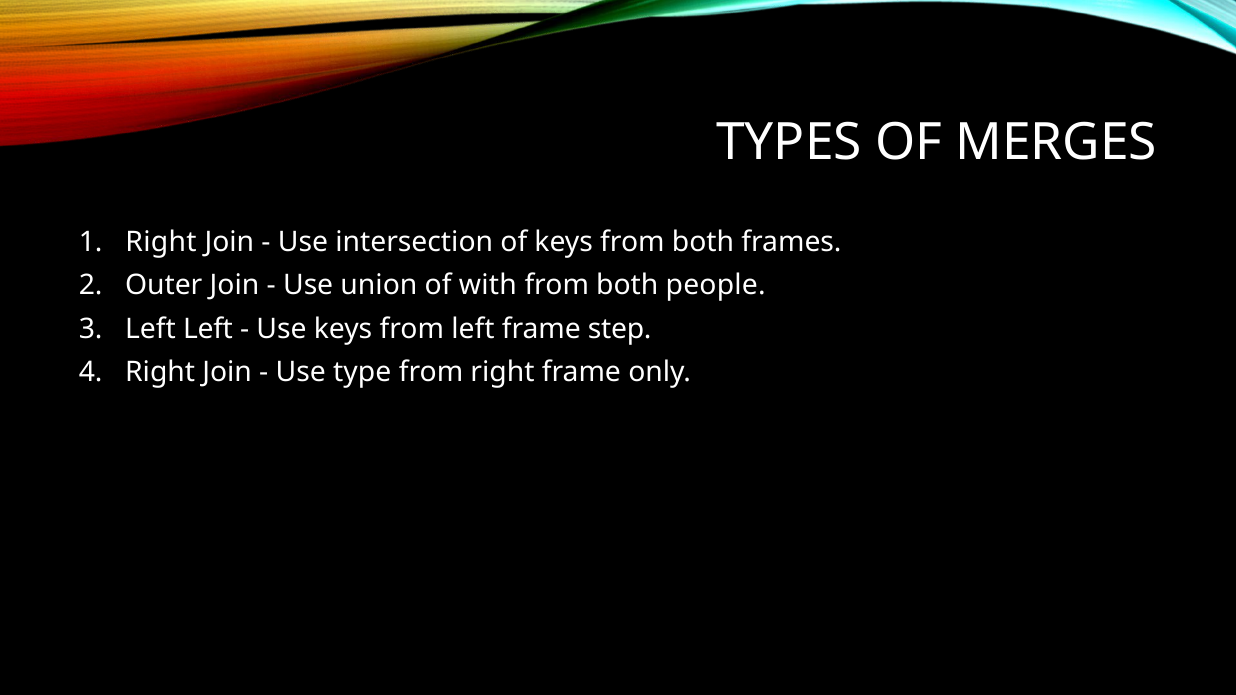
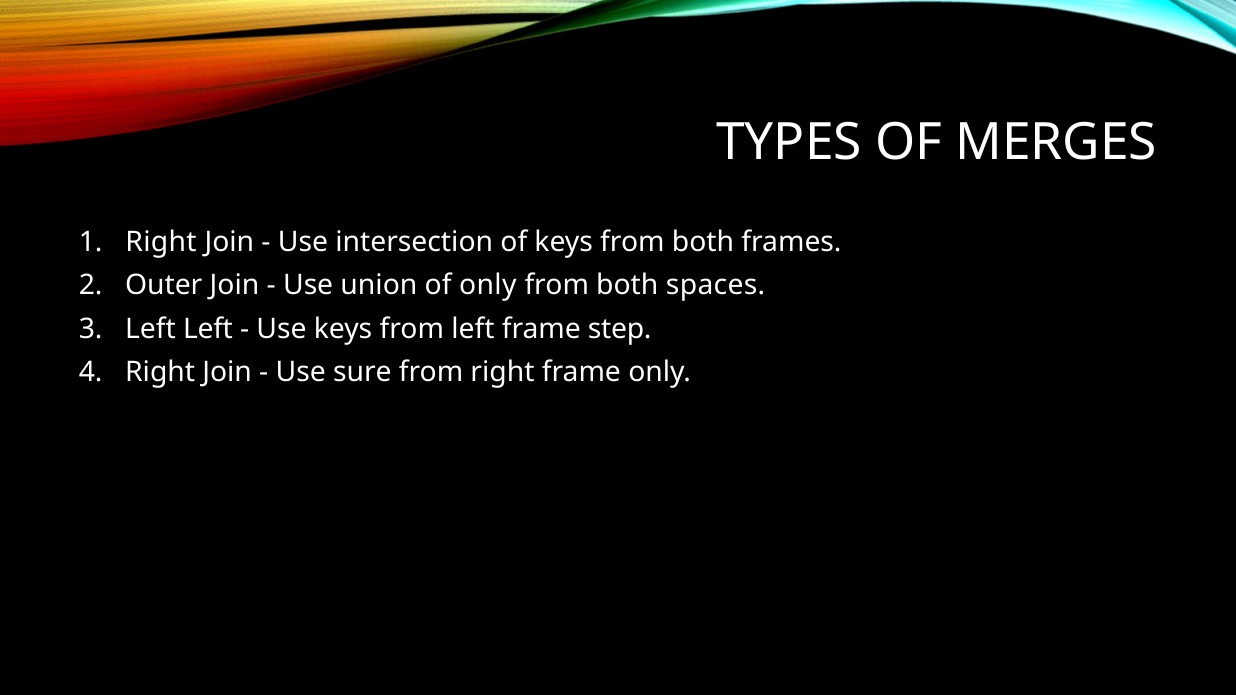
of with: with -> only (488, 286)
people: people -> spaces (716, 286)
type: type -> sure (362, 373)
